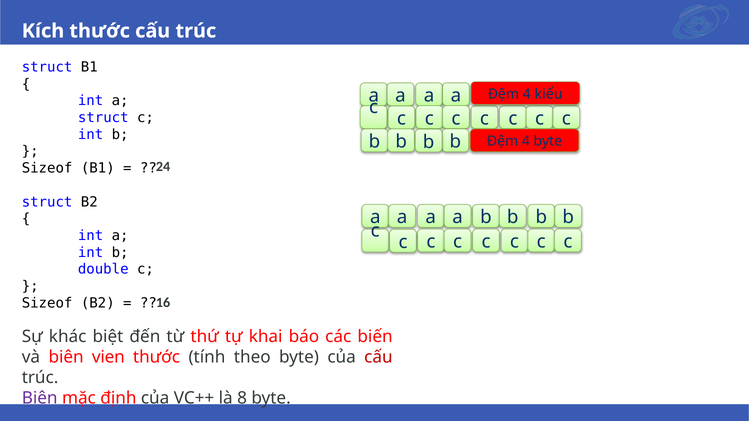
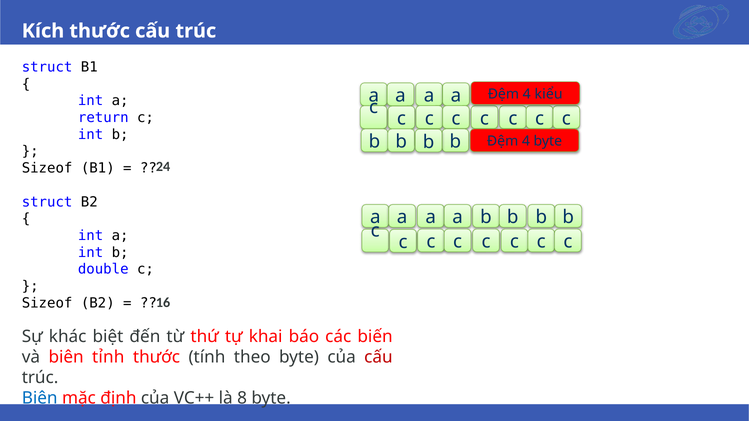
struct: struct -> return (103, 118)
vien: vien -> tỉnh (108, 357)
Biên colour: purple -> blue (40, 398)
